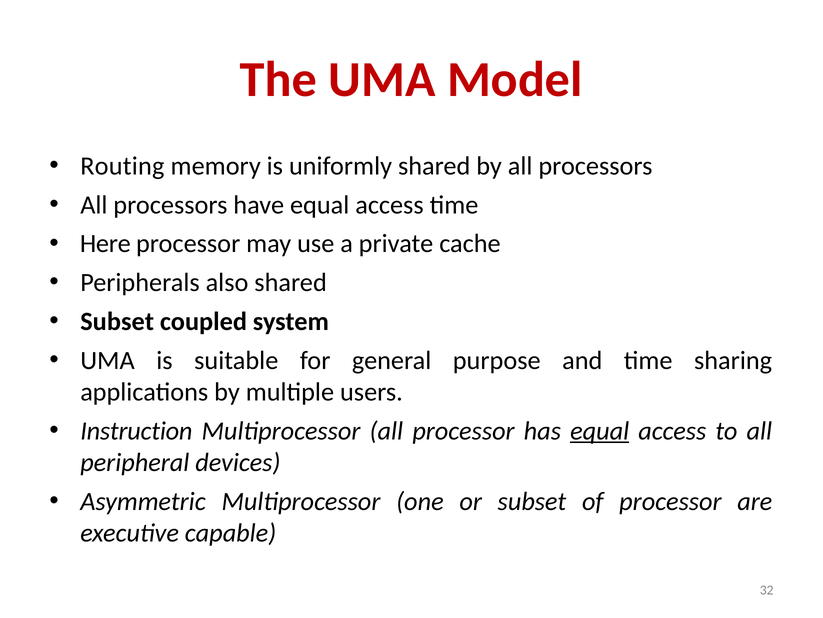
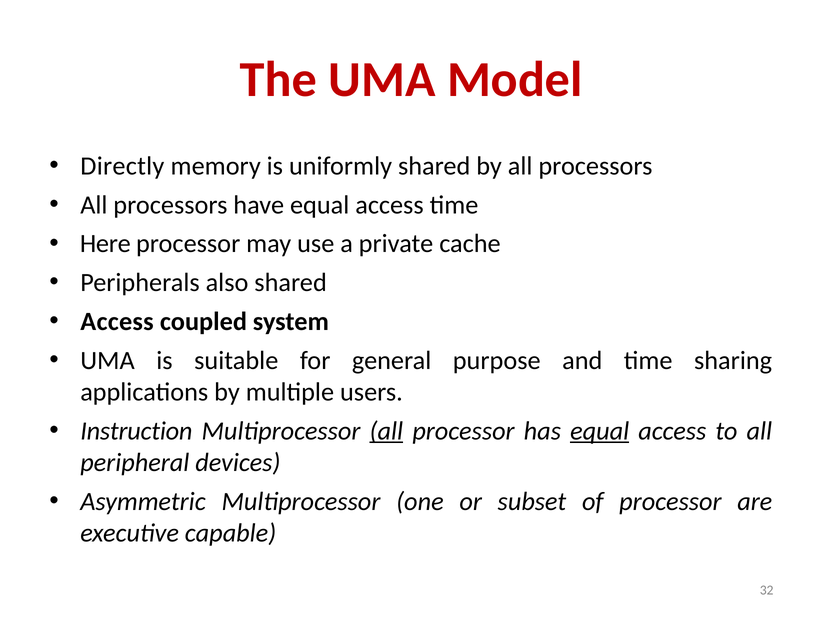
Routing: Routing -> Directly (122, 166)
Subset: Subset -> Access (117, 321)
all underline: none -> present (386, 430)
